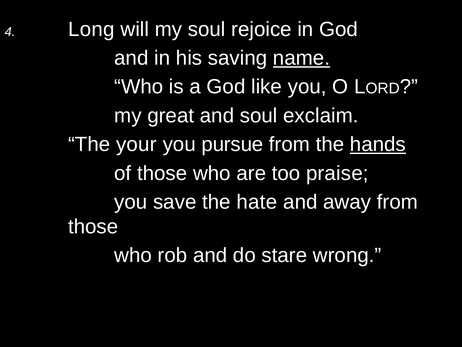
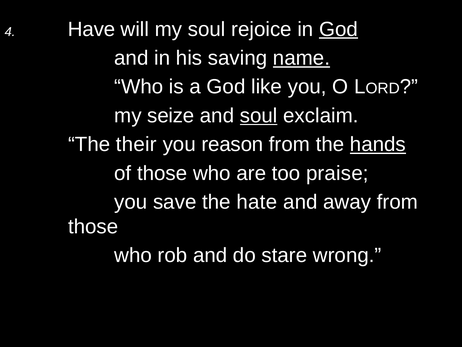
Long: Long -> Have (92, 29)
God underline: none -> present (338, 29)
great: great -> seize (171, 115)
soul underline: none -> present (259, 115)
your: your -> their (136, 144)
pursue: pursue -> reason (232, 144)
